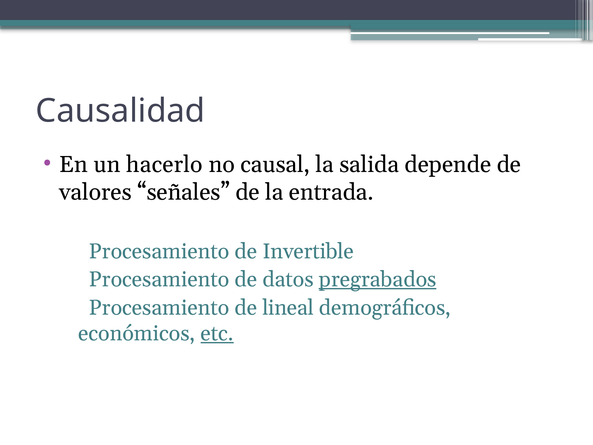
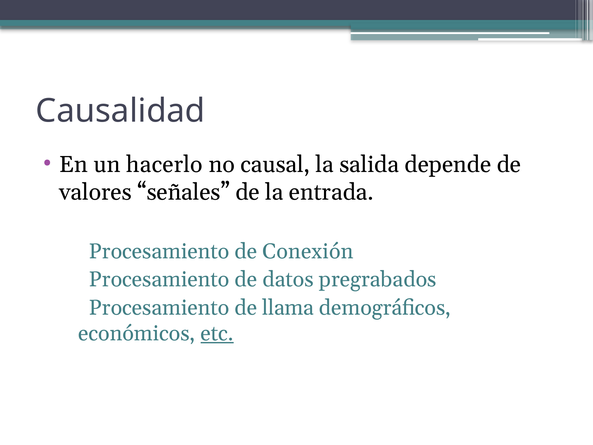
Invertible: Invertible -> Conexión (308, 251)
pregrabados underline: present -> none (378, 279)
lineal: lineal -> llama (288, 308)
